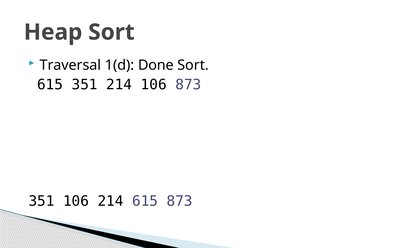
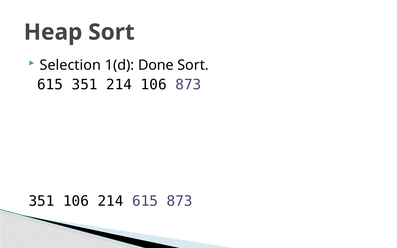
Traversal: Traversal -> Selection (70, 65)
